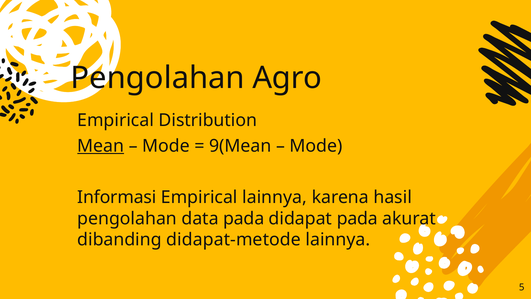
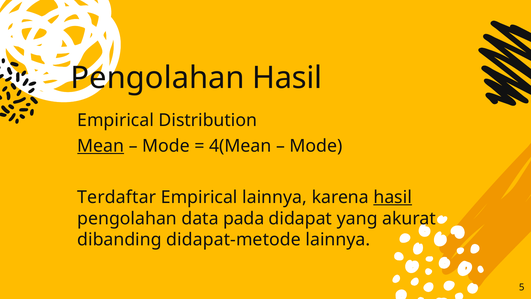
Pengolahan Agro: Agro -> Hasil (287, 78)
9(Mean: 9(Mean -> 4(Mean (240, 146)
Informasi: Informasi -> Terdaftar (117, 197)
hasil underline: none -> present (393, 197)
didapat pada: pada -> yang (357, 218)
